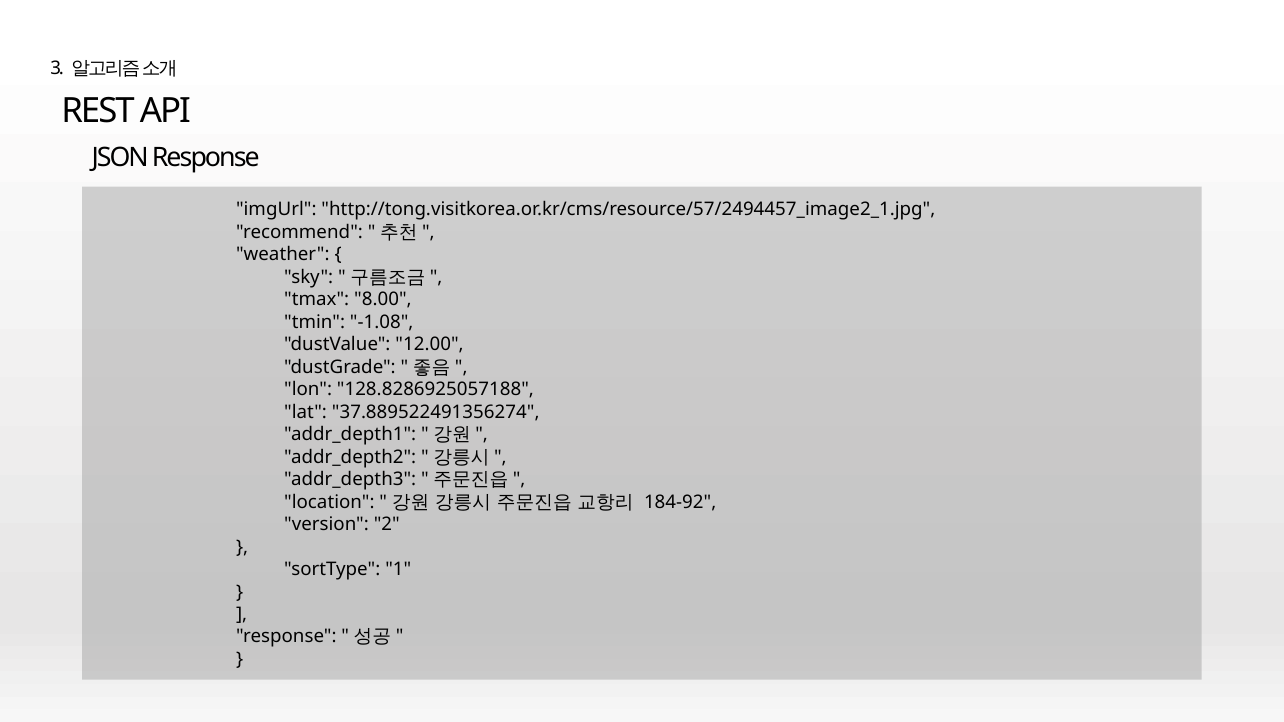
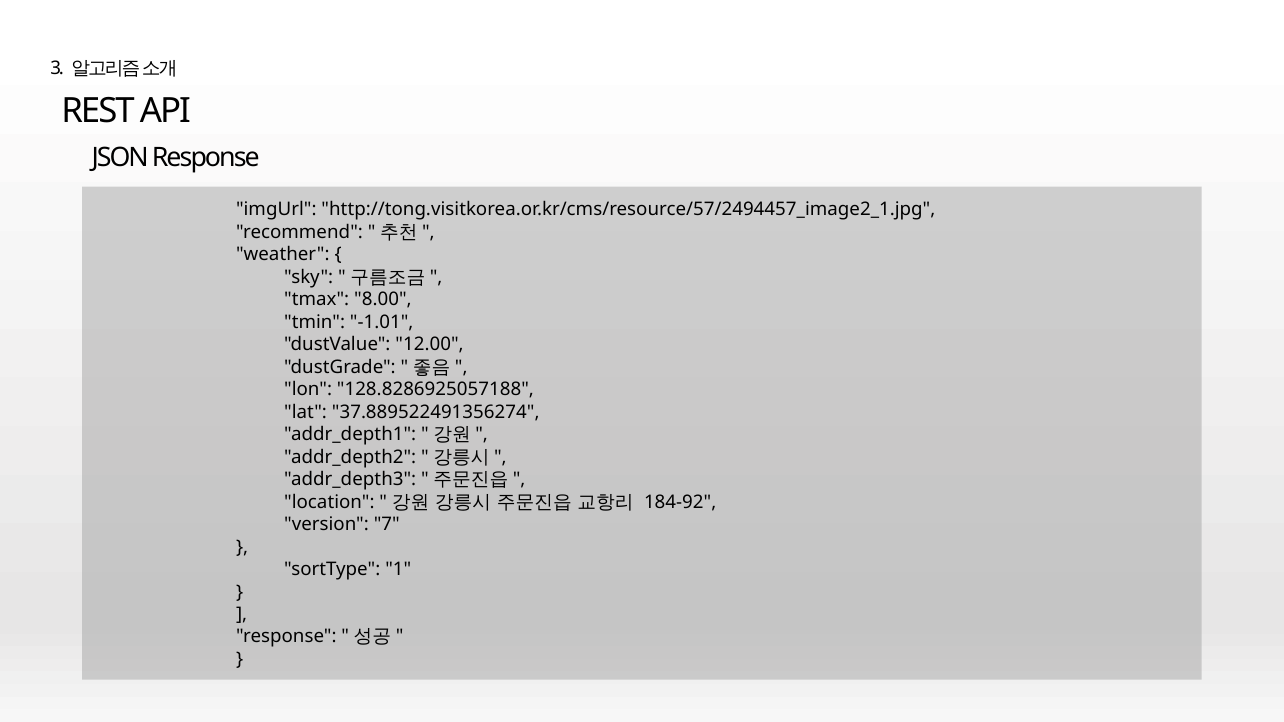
-1.08: -1.08 -> -1.01 (382, 322)
2: 2 -> 7 (387, 525)
